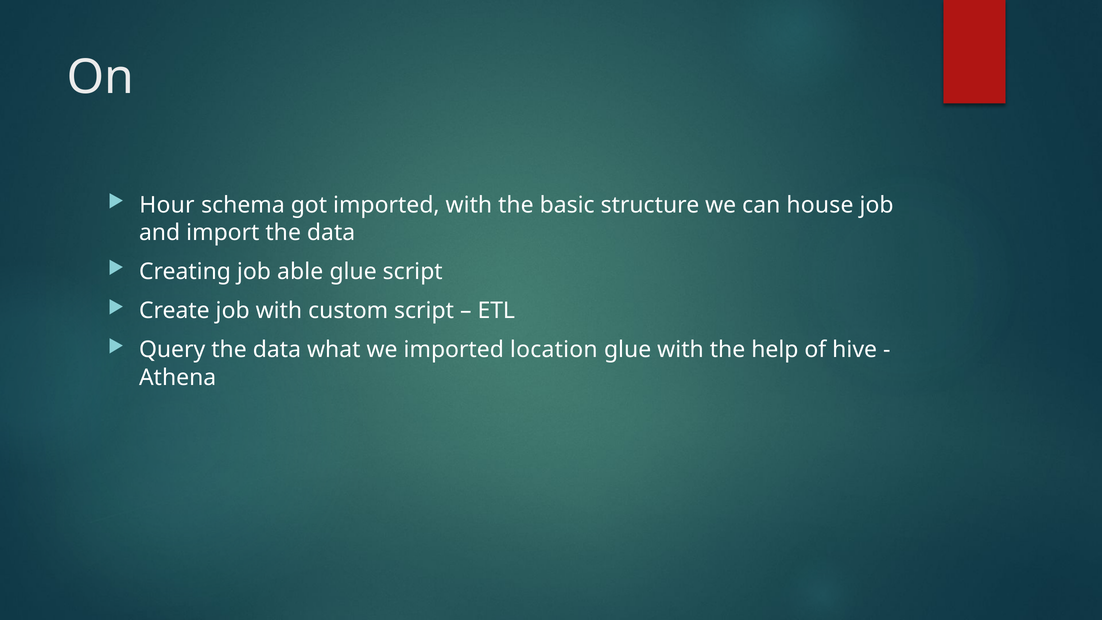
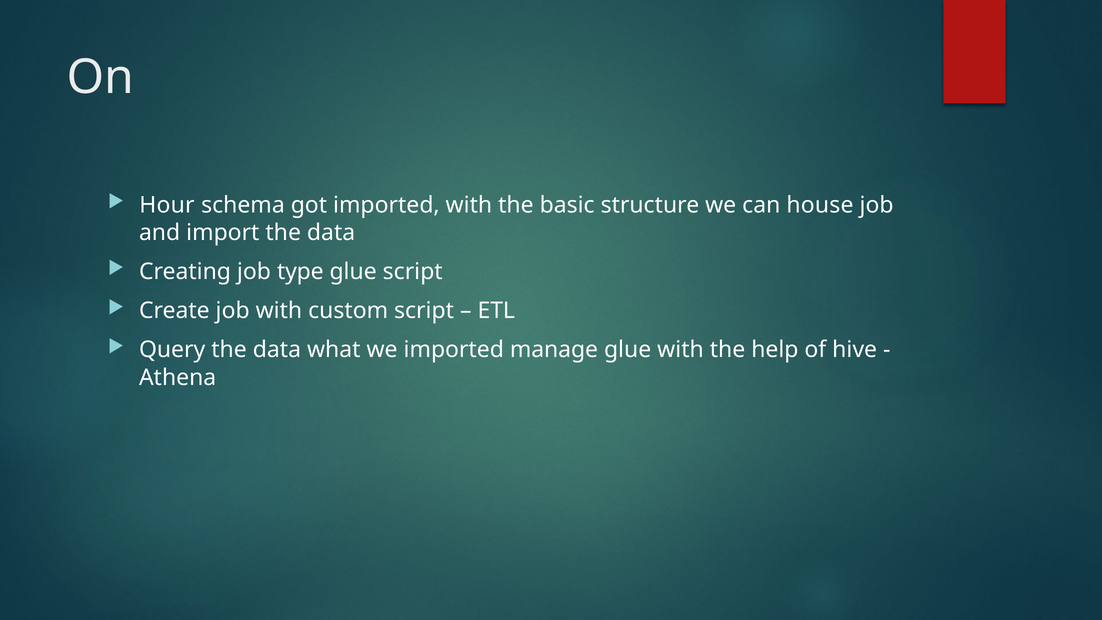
able: able -> type (300, 272)
location: location -> manage (554, 350)
